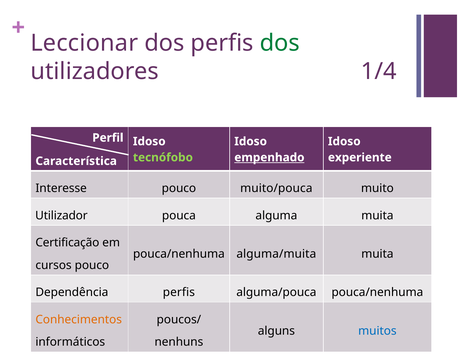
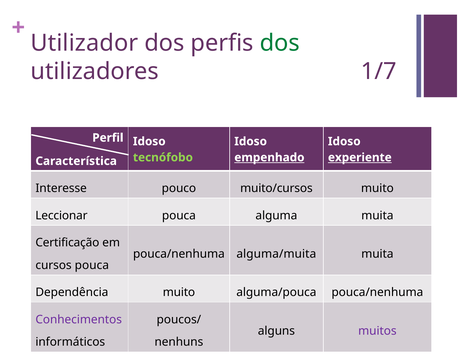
Leccionar: Leccionar -> Utilizador (84, 43)
1/4: 1/4 -> 1/7 (379, 71)
experiente underline: none -> present (360, 157)
muito/pouca: muito/pouca -> muito/cursos (276, 188)
Utilizador: Utilizador -> Leccionar (61, 215)
cursos pouco: pouco -> pouca (92, 265)
Dependência perfis: perfis -> muito (179, 292)
Conhecimentos colour: orange -> purple (79, 320)
muitos colour: blue -> purple (377, 331)
